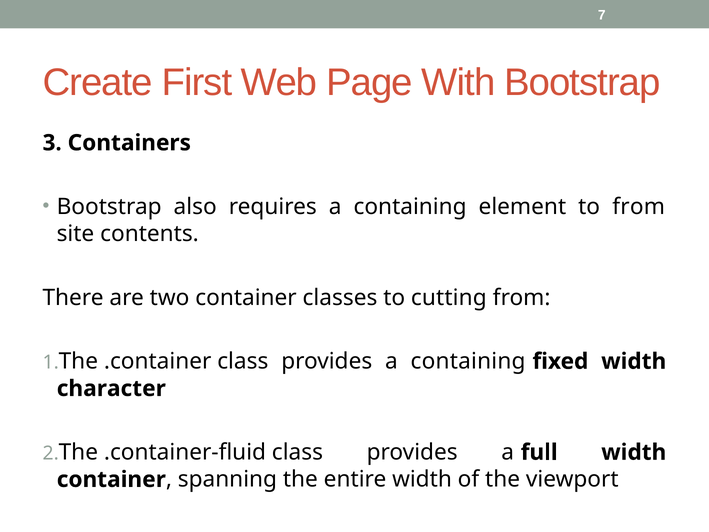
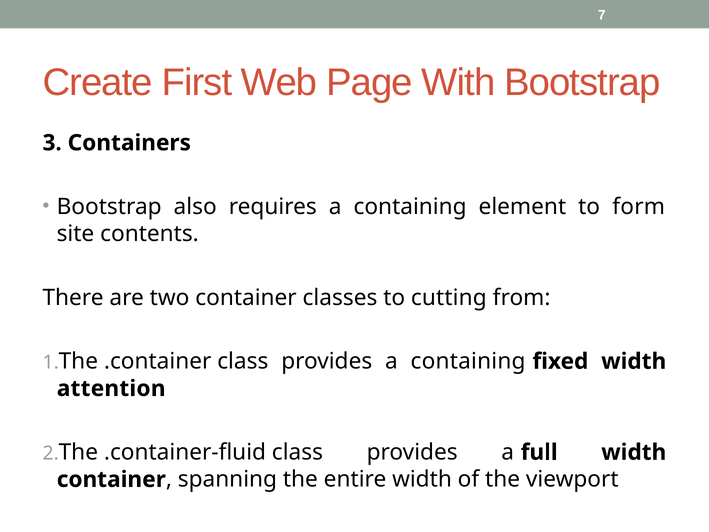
to from: from -> form (639, 207)
character: character -> attention (111, 388)
